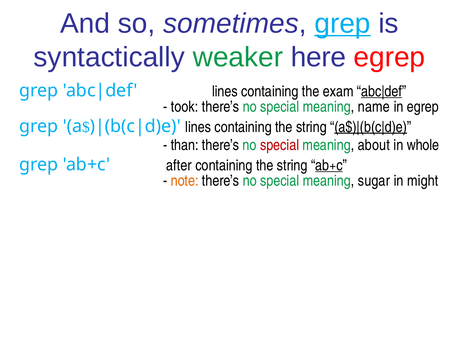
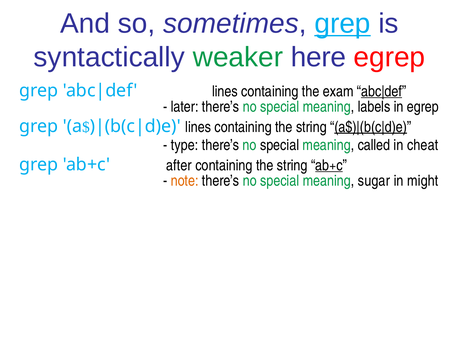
took: took -> later (185, 106)
name: name -> labels (374, 106)
than: than -> type (185, 145)
special colour: red -> black (280, 145)
about: about -> called (374, 145)
whole: whole -> cheat (423, 145)
